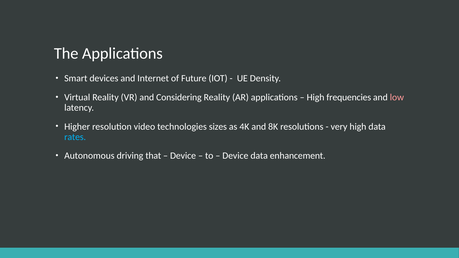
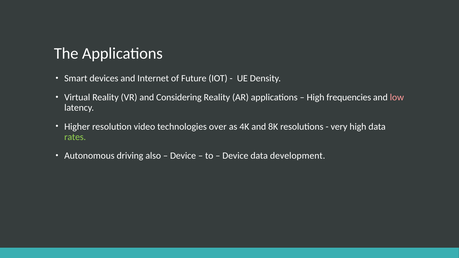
sizes: sizes -> over (218, 127)
rates colour: light blue -> light green (75, 137)
that: that -> also (153, 156)
enhancement: enhancement -> development (298, 156)
